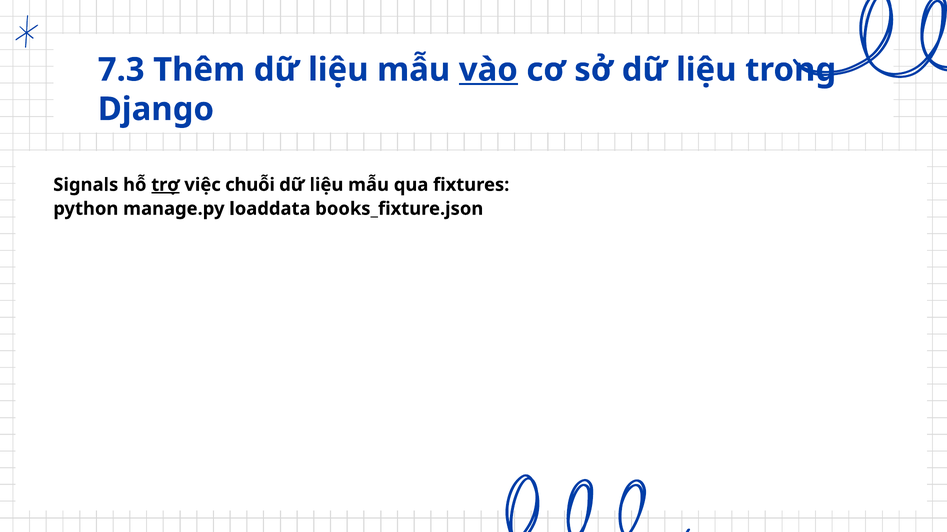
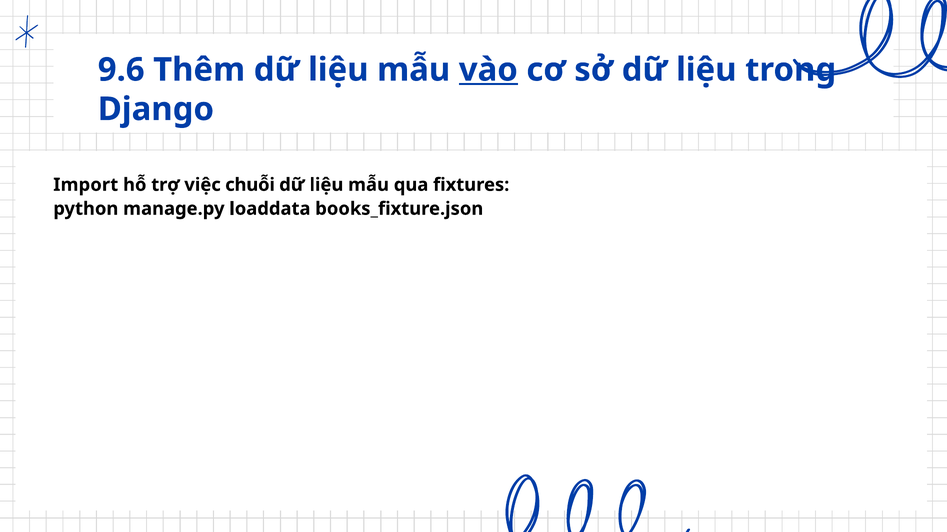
7.3: 7.3 -> 9.6 (121, 70)
Signals: Signals -> Import (86, 185)
trợ underline: present -> none (165, 185)
